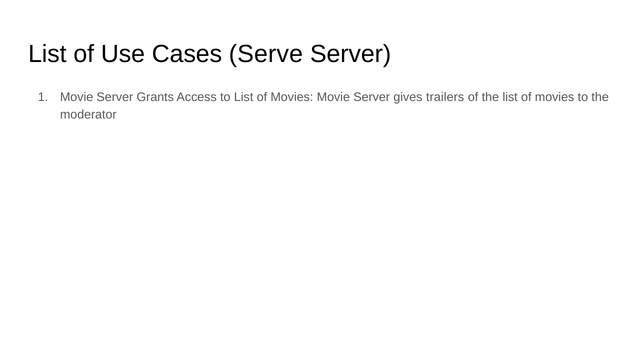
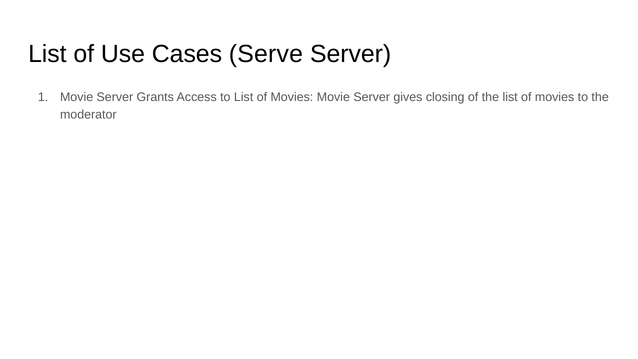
trailers: trailers -> closing (445, 97)
